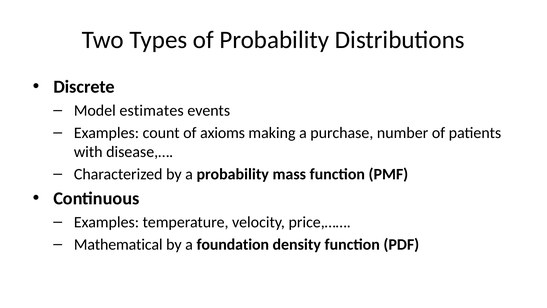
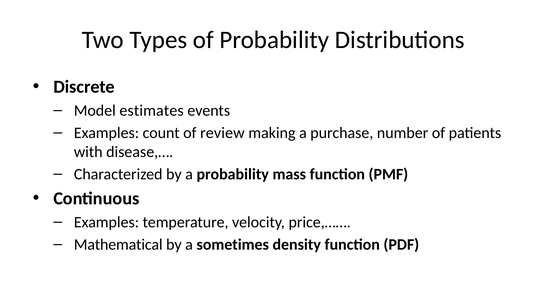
axioms: axioms -> review (222, 133)
foundation: foundation -> sometimes (233, 244)
